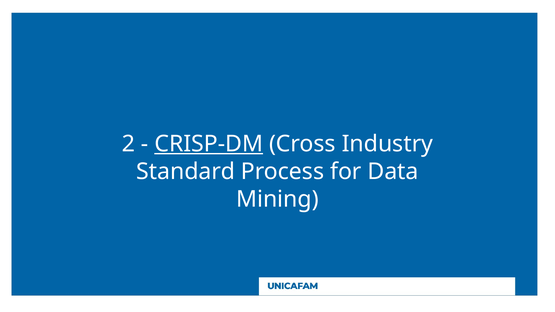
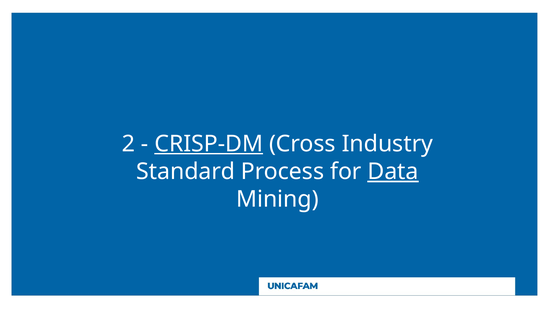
Data underline: none -> present (393, 172)
